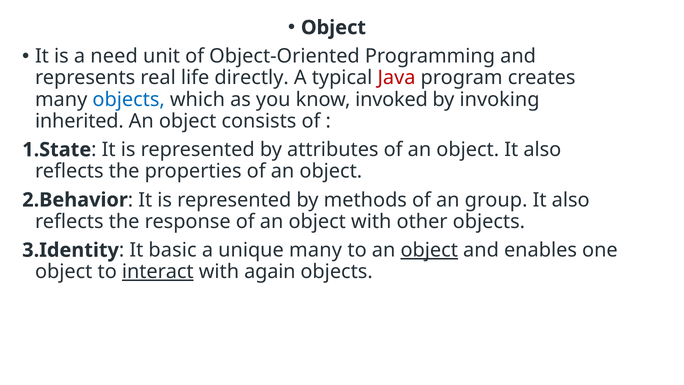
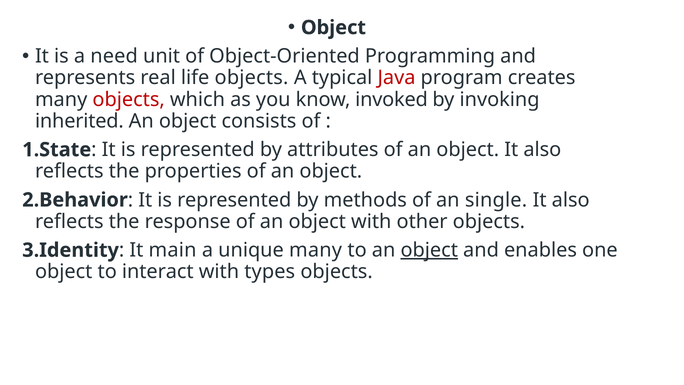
life directly: directly -> objects (252, 78)
objects colour: blue -> red (129, 99)
group: group -> single (496, 200)
basic: basic -> main (172, 250)
interact underline: present -> none (158, 272)
again: again -> types (270, 272)
